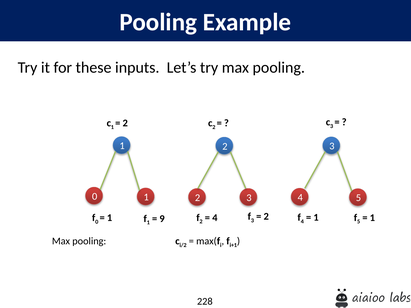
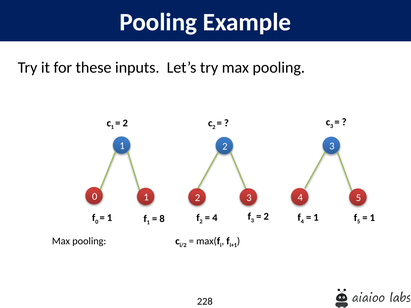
9: 9 -> 8 (162, 219)
